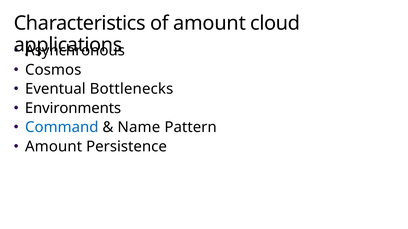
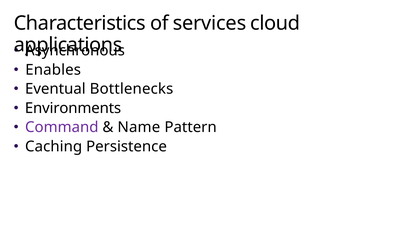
of amount: amount -> services (210, 23)
Cosmos: Cosmos -> Enables (53, 70)
Command colour: blue -> purple (62, 128)
Amount: Amount -> Caching (54, 147)
